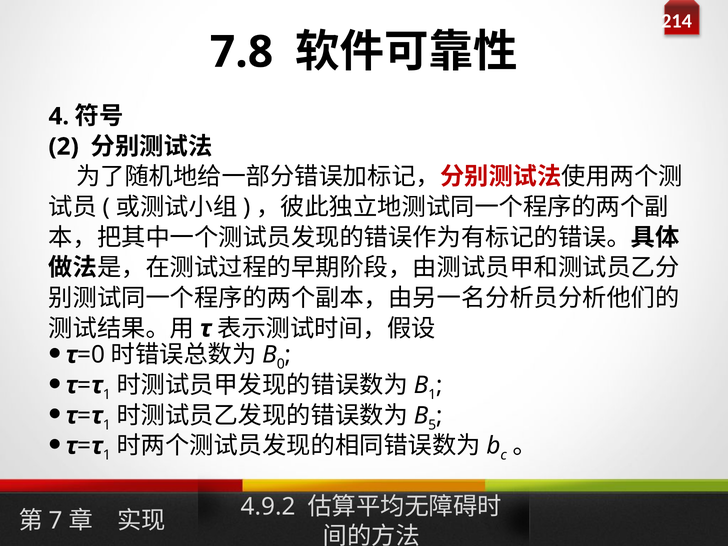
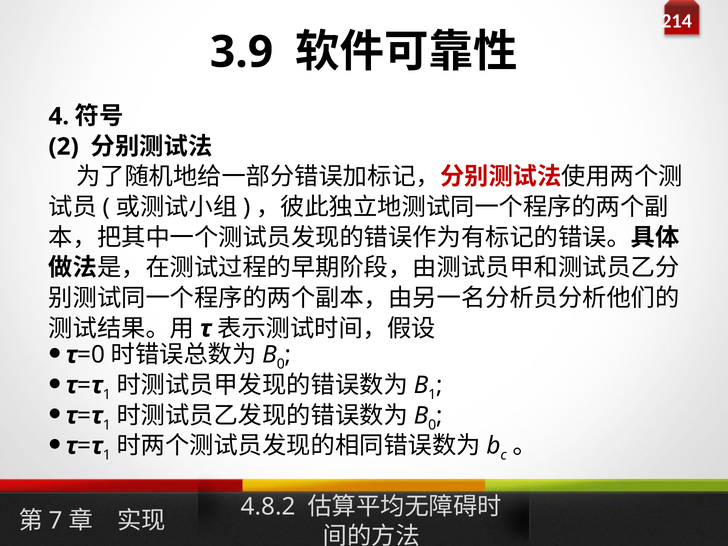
7.8: 7.8 -> 3.9 (242, 52)
5: 5 -> 0 (432, 425)
4.9.2: 4.9.2 -> 4.8.2 (268, 507)
